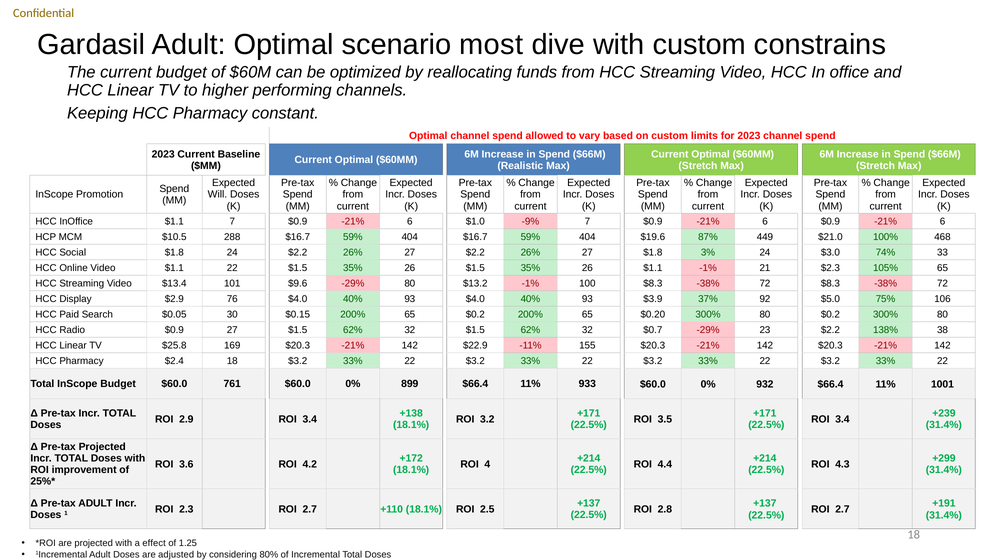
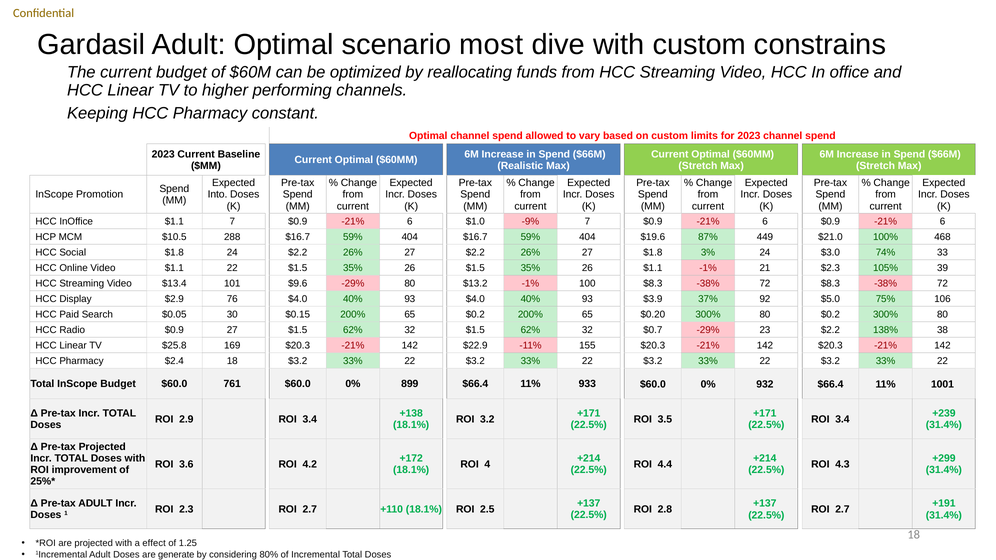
Will: Will -> Into (218, 195)
105% 65: 65 -> 39 (943, 268)
adjusted: adjusted -> generate (176, 555)
